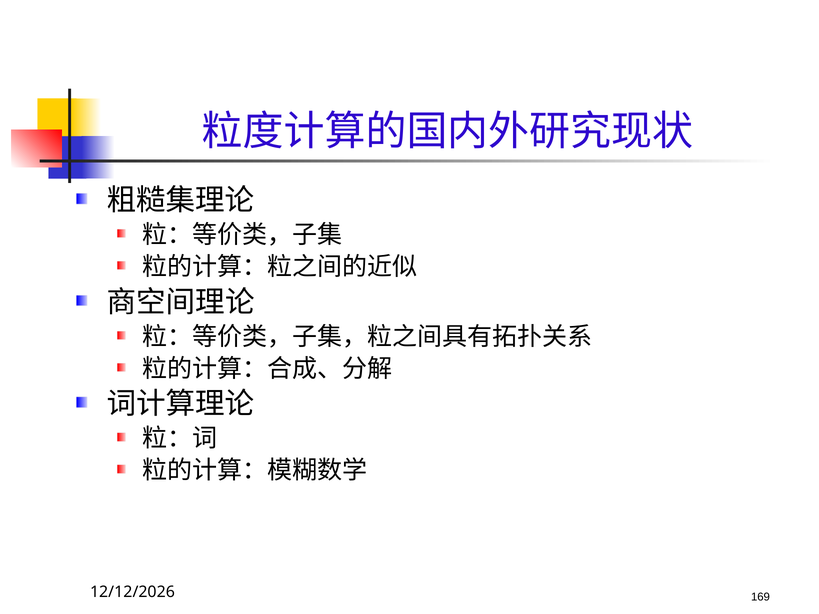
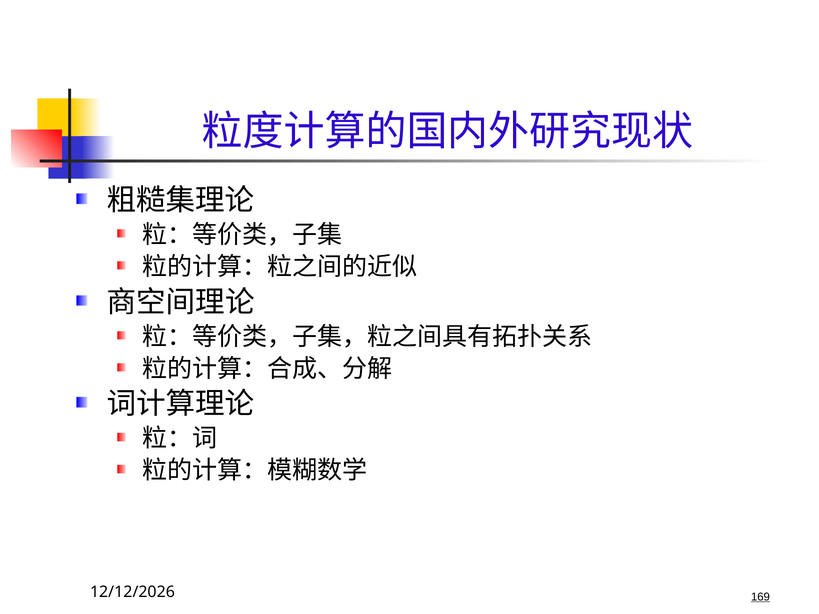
169 underline: none -> present (760, 597)
